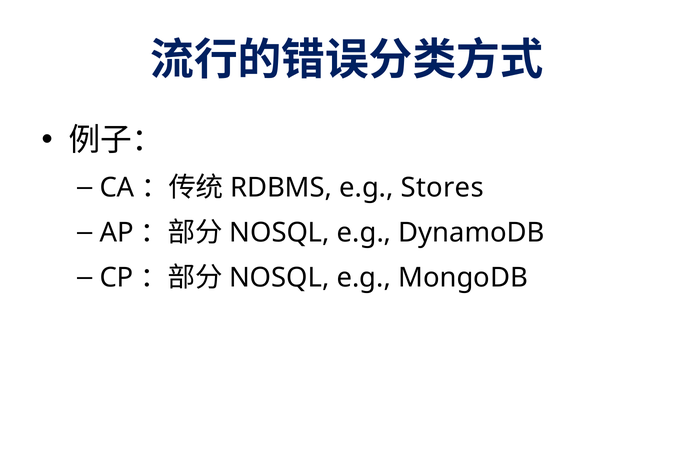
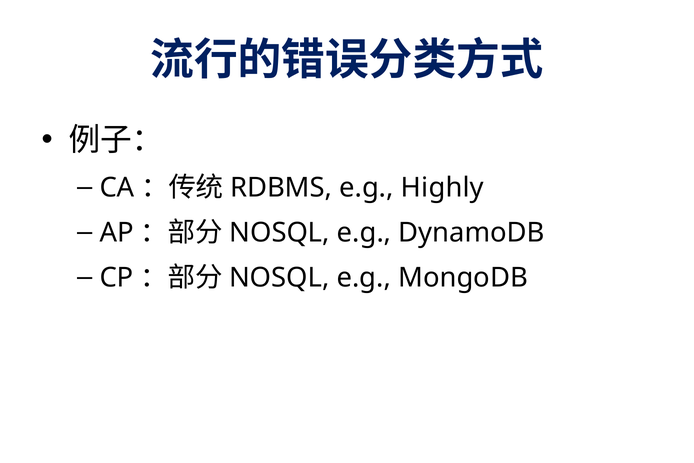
Stores: Stores -> Highly (442, 188)
